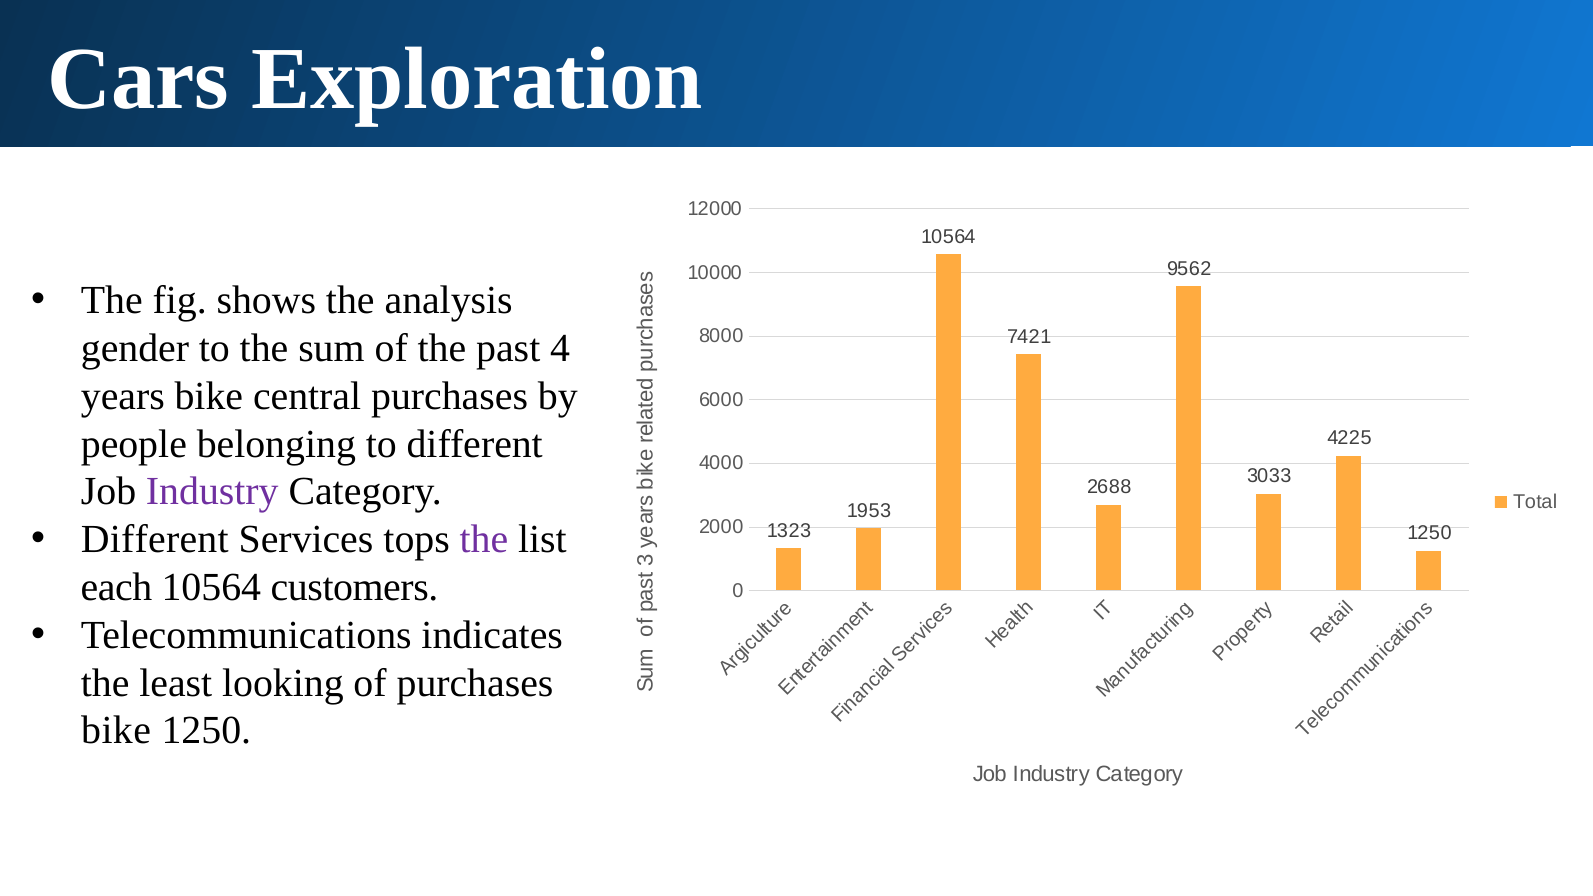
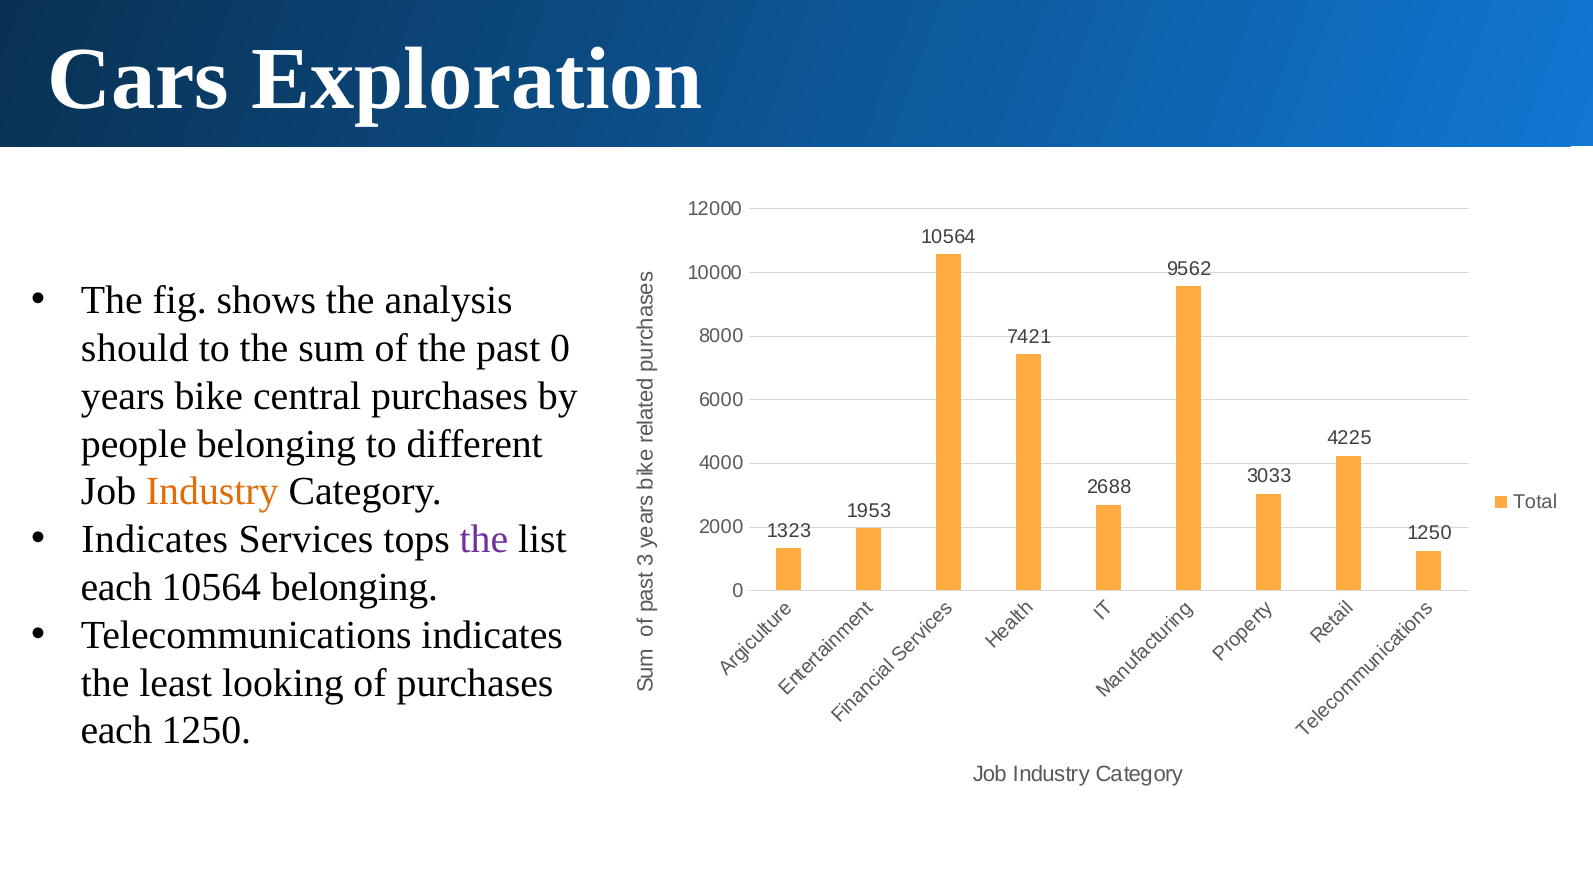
gender: gender -> should (135, 348)
past 4: 4 -> 0 (560, 348)
Industry colour: purple -> orange (212, 492)
Different: Different -> Indicates (155, 540)
10564 customers: customers -> belonging (354, 587)
bike: bike -> each (116, 731)
